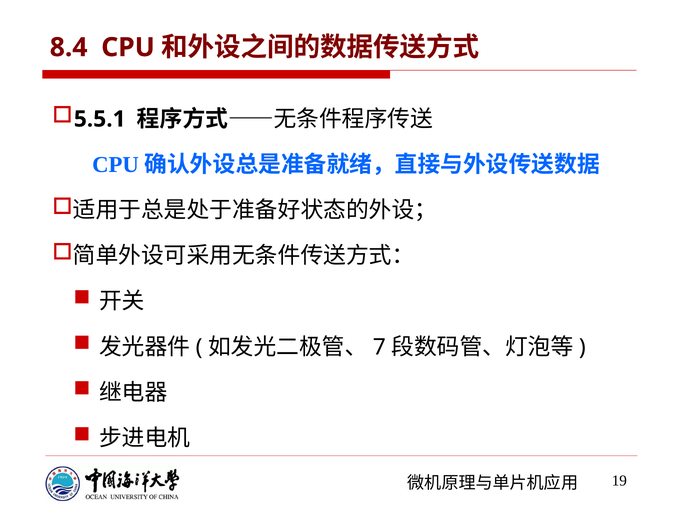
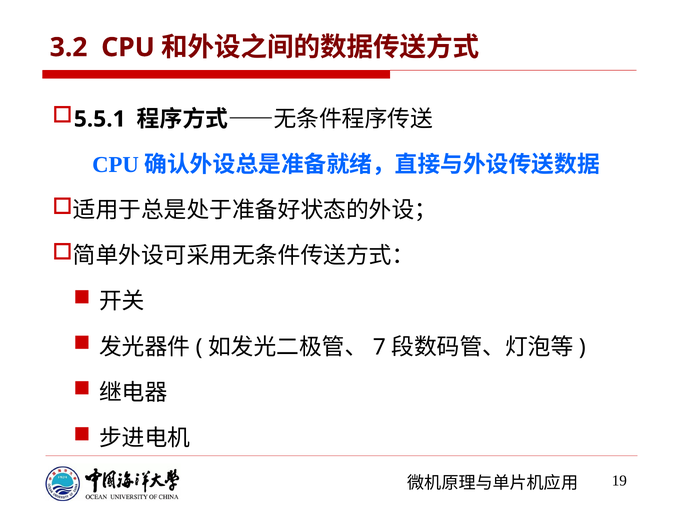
8.4: 8.4 -> 3.2 (69, 47)
